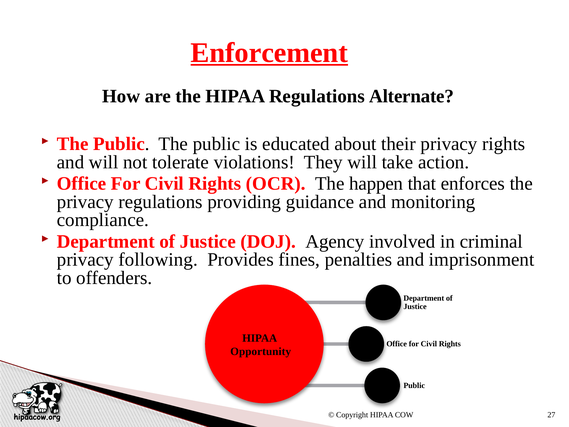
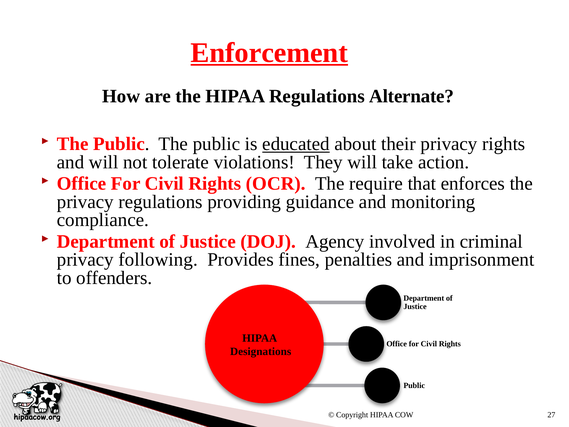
educated underline: none -> present (296, 144)
happen: happen -> require (376, 184)
Opportunity: Opportunity -> Designations (261, 351)
